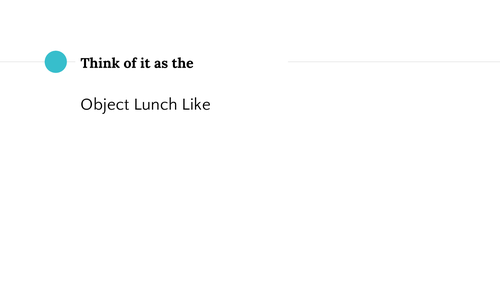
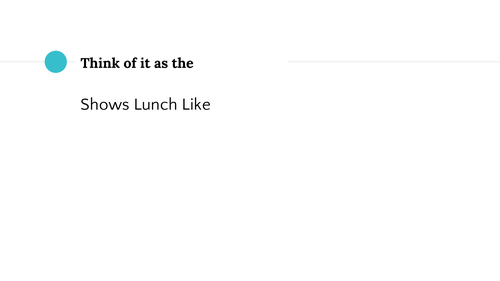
Object: Object -> Shows (105, 105)
